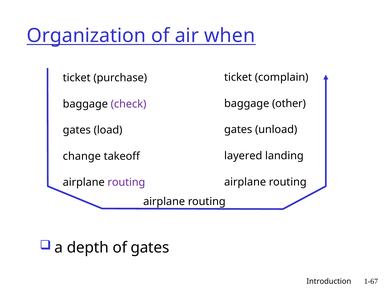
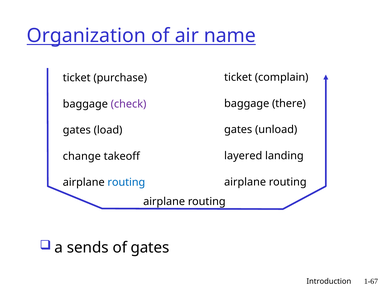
when: when -> name (230, 36)
other: other -> there (289, 103)
routing colour: purple -> blue (126, 182)
depth: depth -> sends (88, 247)
